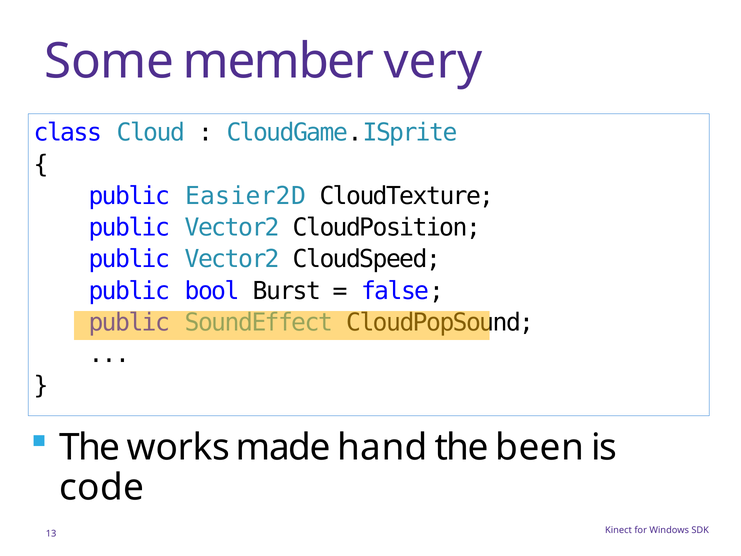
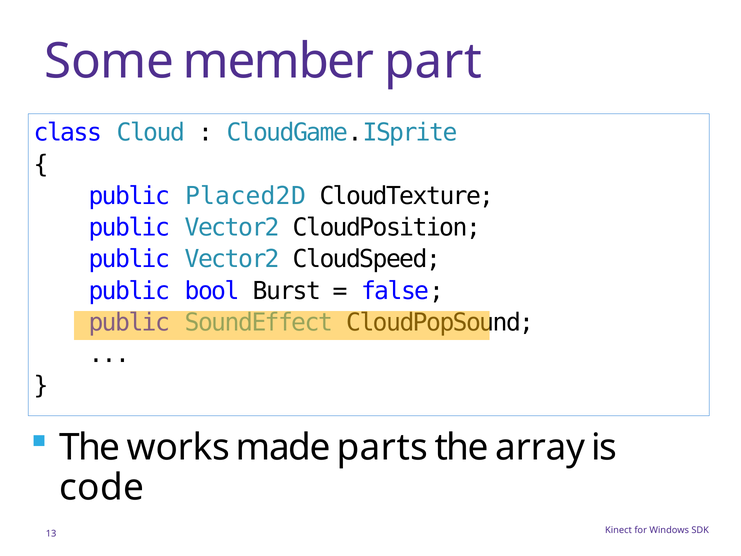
very: very -> part (433, 61)
Easier2D: Easier2D -> Placed2D (246, 196)
hand: hand -> parts (382, 447)
been: been -> array (540, 447)
